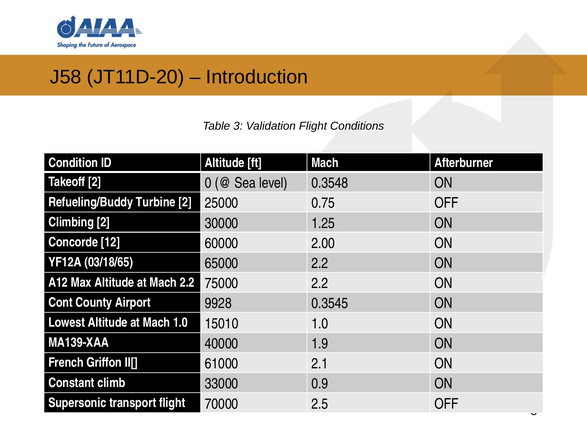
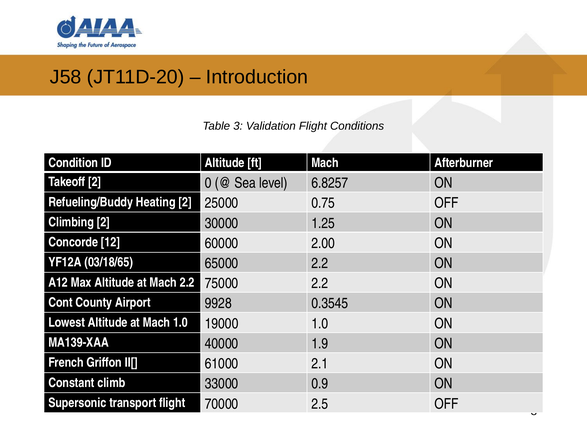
0.3548: 0.3548 -> 6.8257 (330, 183)
Turbine: Turbine -> Heating (156, 202)
15010: 15010 -> 19000 (222, 324)
